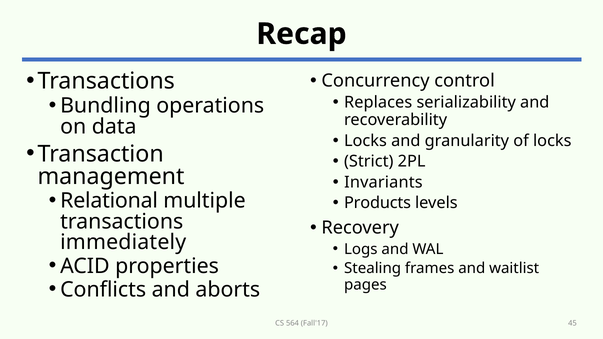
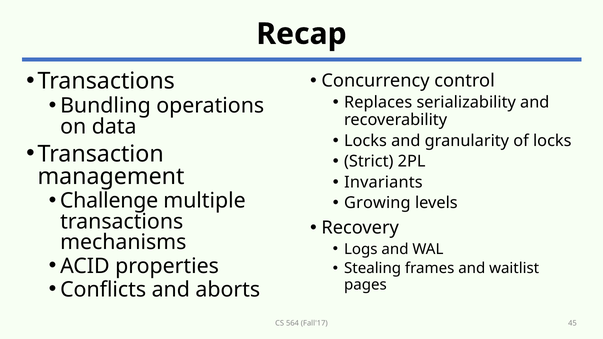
Relational: Relational -> Challenge (109, 201)
Products: Products -> Growing (377, 203)
immediately: immediately -> mechanisms (123, 243)
